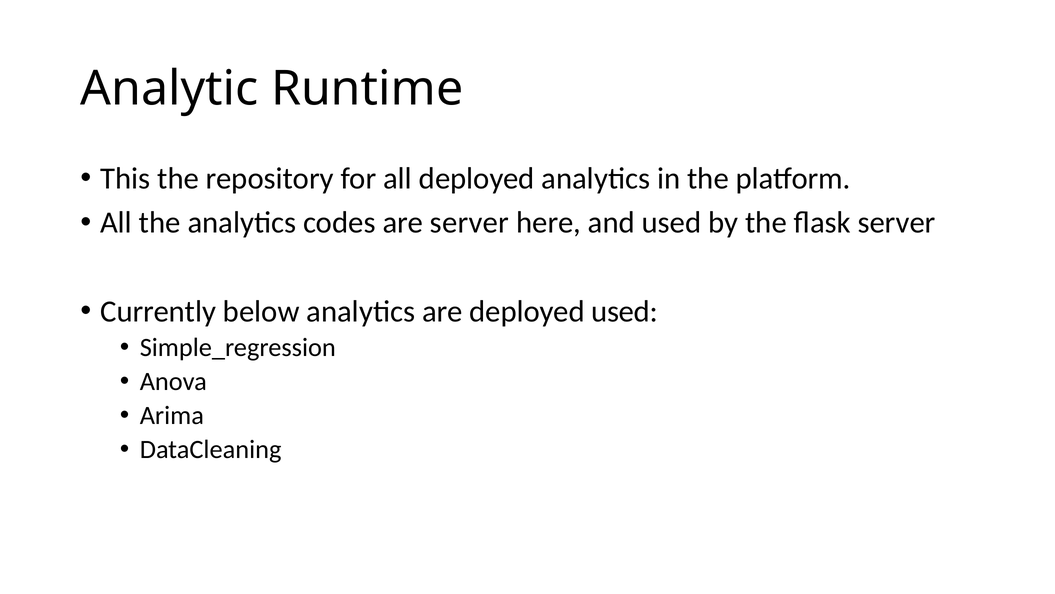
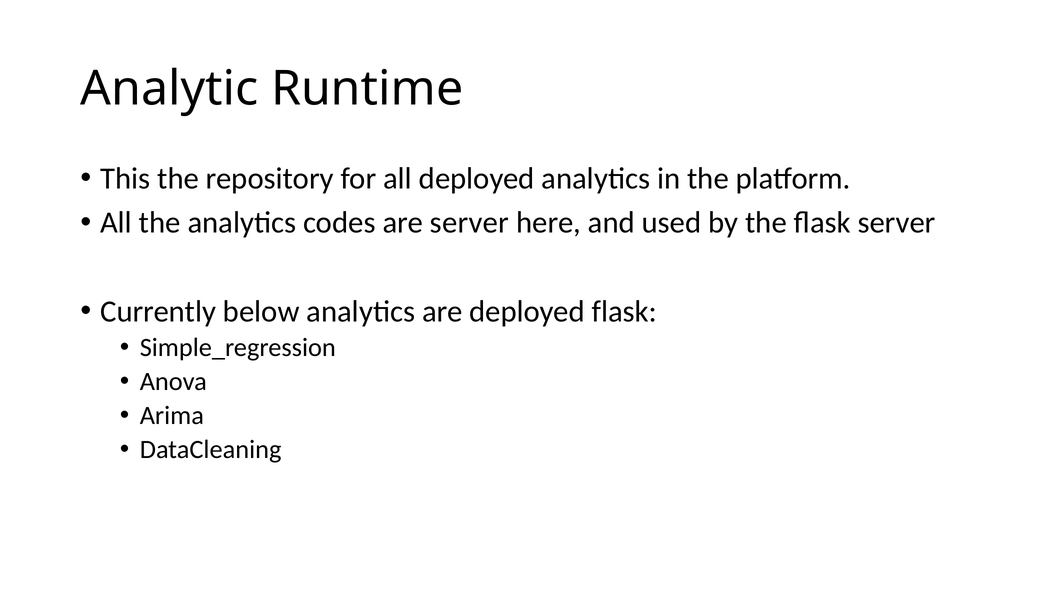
deployed used: used -> flask (624, 311)
